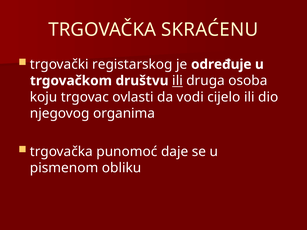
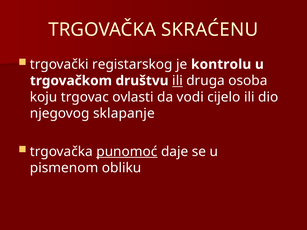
određuje: određuje -> kontrolu (221, 64)
organima: organima -> sklapanje (124, 114)
punomoć underline: none -> present (127, 152)
